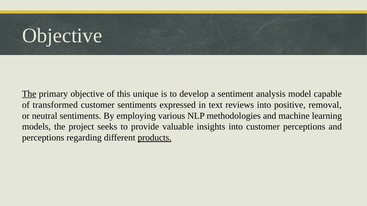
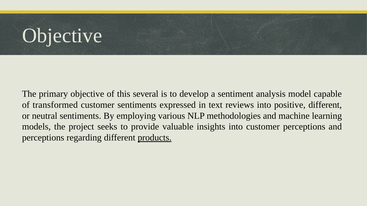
The underline: present -> none (29, 94)
unique: unique -> several (146, 94)
positive removal: removal -> different (325, 105)
